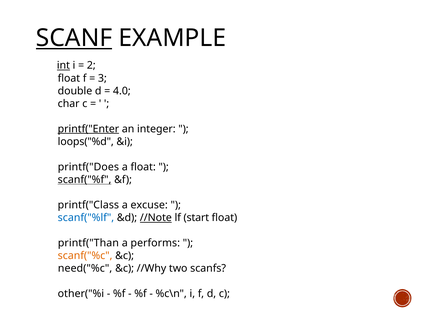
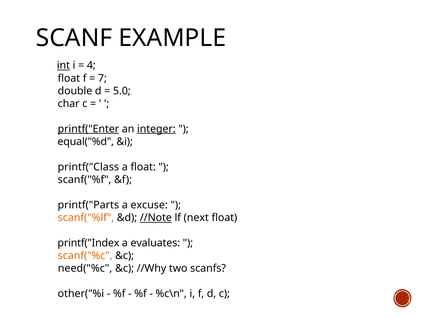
SCANF underline: present -> none (74, 38)
2: 2 -> 4 (91, 65)
3: 3 -> 7 (102, 78)
4.0: 4.0 -> 5.0 (122, 91)
integer underline: none -> present (156, 129)
loops("%d: loops("%d -> equal("%d (86, 141)
printf("Does: printf("Does -> printf("Class (88, 167)
scanf("%f underline: present -> none (85, 179)
printf("Class: printf("Class -> printf("Parts (88, 205)
scanf("%lf colour: blue -> orange (86, 217)
start: start -> next (196, 217)
printf("Than: printf("Than -> printf("Index (88, 243)
performs: performs -> evaluates (155, 243)
